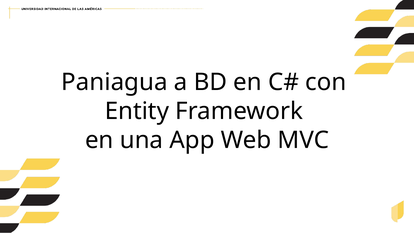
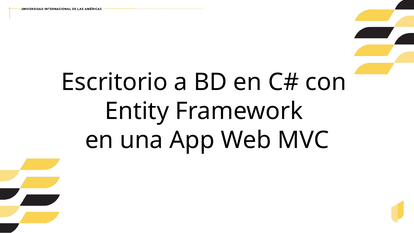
Paniagua: Paniagua -> Escritorio (114, 82)
